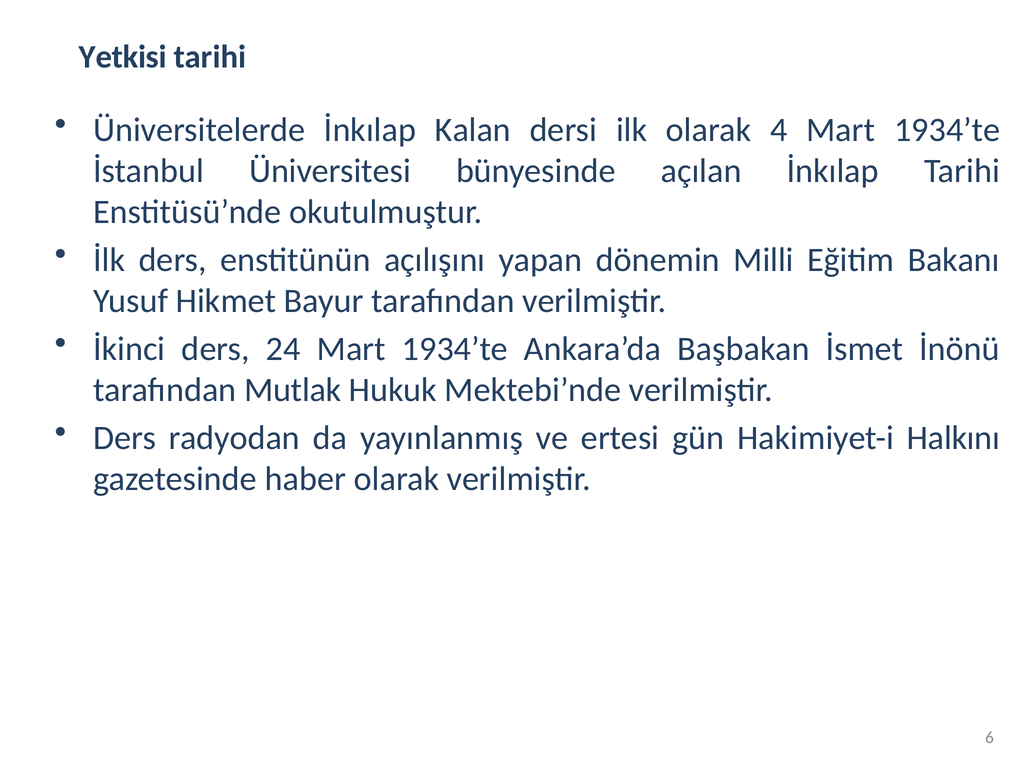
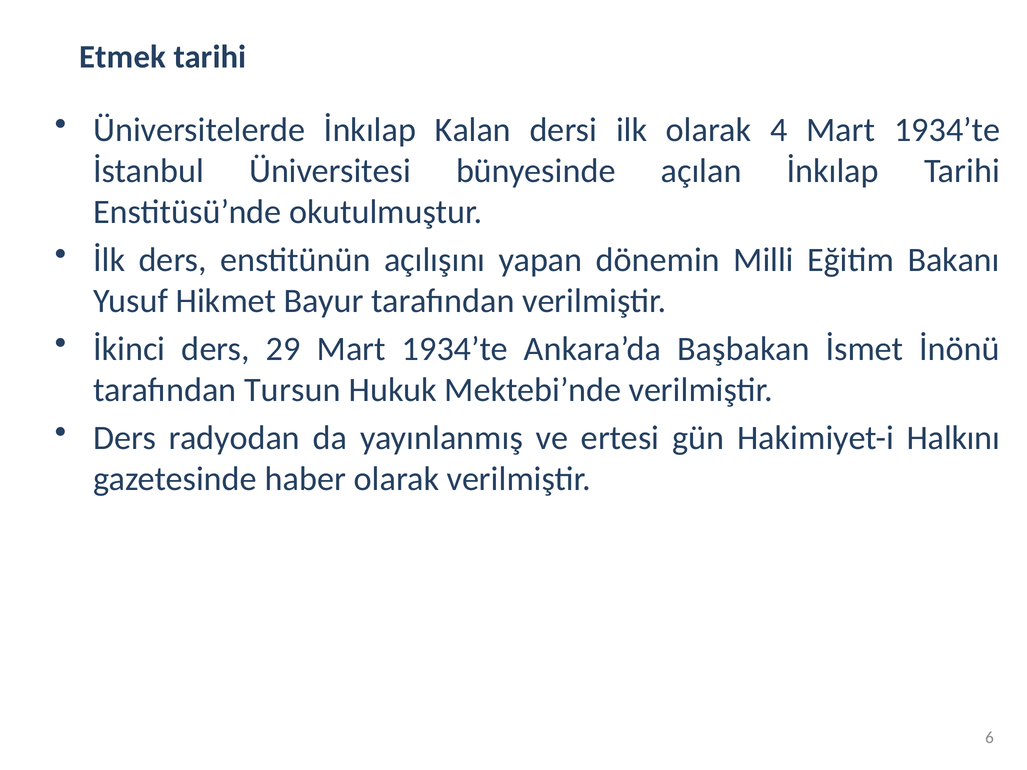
Yetkisi: Yetkisi -> Etmek (123, 57)
24: 24 -> 29 (283, 349)
Mutlak: Mutlak -> Tursun (293, 390)
